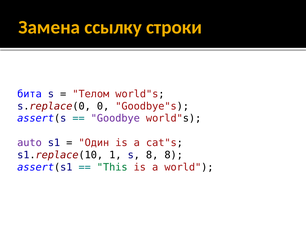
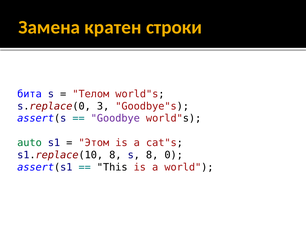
ссылку: ссылку -> кратен (113, 27)
0: 0 -> 3 (103, 106)
auto colour: purple -> green (29, 143)
Один: Один -> Этом (94, 143)
s1.replace(10 1: 1 -> 8 (115, 155)
8 8: 8 -> 0 (174, 155)
This colour: green -> black (112, 168)
